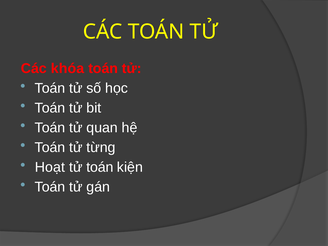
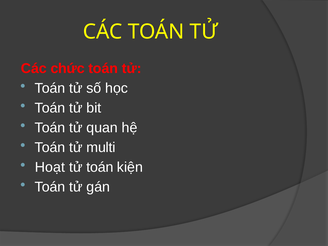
khóa: khóa -> chức (68, 68)
từng: từng -> multi (101, 147)
